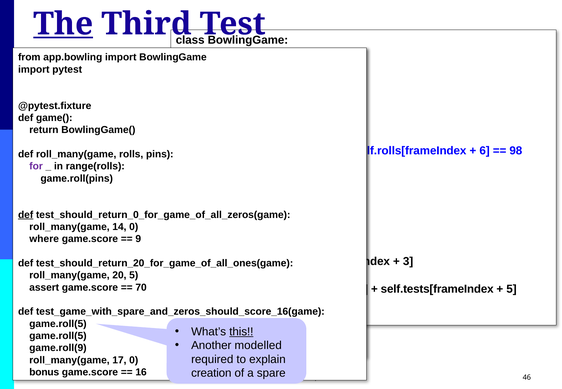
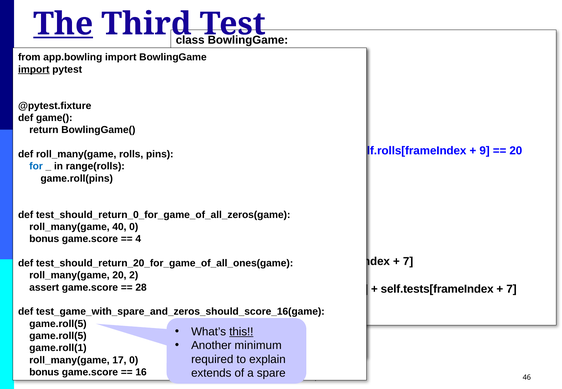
import underline: none -> present (34, 69)
6: 6 -> 9 (485, 151)
98: 98 -> 20 (516, 151)
for colour: purple -> blue (36, 166)
def underline: present -> none (26, 215)
14: 14 -> 40 (119, 227)
where: where -> bonus (44, 239)
9: 9 -> 4 (138, 239)
3: 3 -> 7 (408, 261)
20 5: 5 -> 2 (134, 275)
70: 70 -> 28 (141, 287)
5: 5 -> 7 (511, 289)
modelled: modelled -> minimum (258, 345)
game.roll(9: game.roll(9 -> game.roll(1 (58, 348)
creation: creation -> extends (211, 373)
